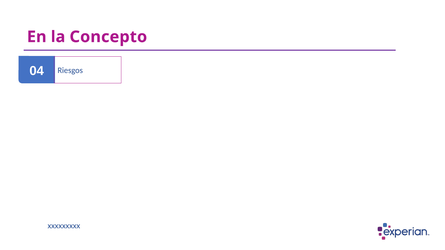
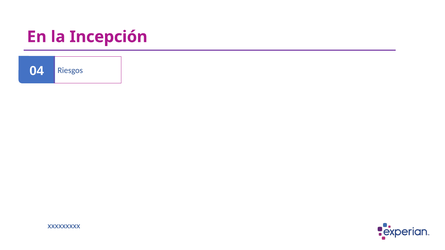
Concepto: Concepto -> Incepción (108, 37)
